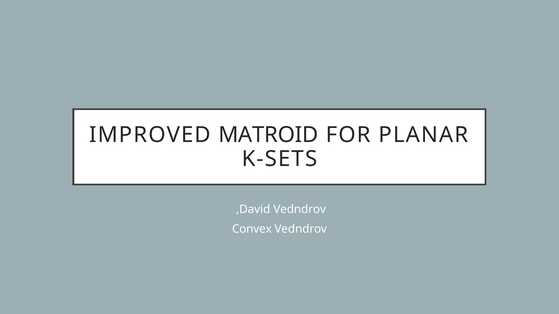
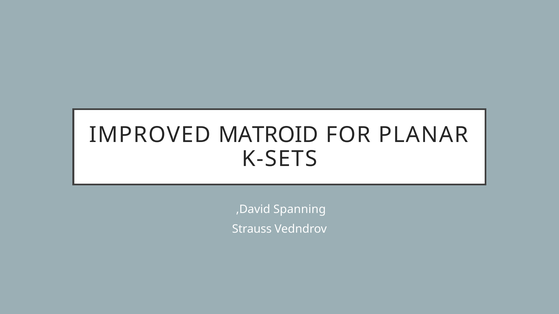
David Vedndrov: Vedndrov -> Spanning (300, 209)
Convex: Convex -> Strauss (252, 229)
